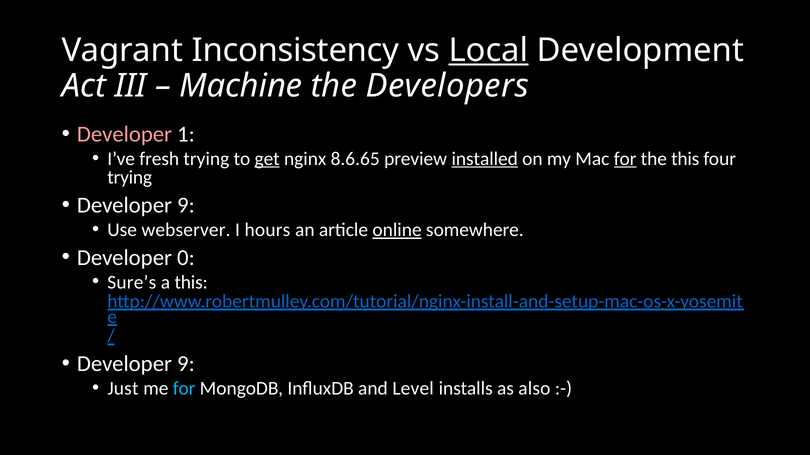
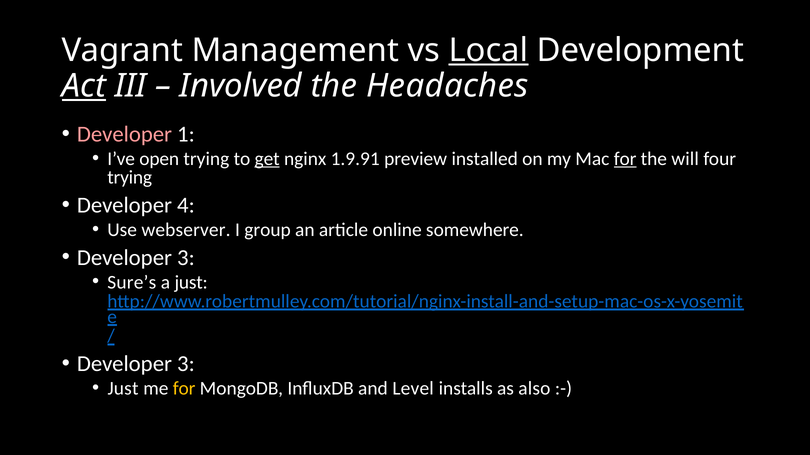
Inconsistency: Inconsistency -> Management (295, 50)
Act underline: none -> present (84, 86)
Machine: Machine -> Involved (241, 86)
Developers: Developers -> Headaches (447, 86)
fresh: fresh -> open (159, 159)
8.6.65: 8.6.65 -> 1.9.91 (355, 159)
installed underline: present -> none (485, 159)
the this: this -> will (685, 159)
9: 9 -> 4 (186, 206)
hours: hours -> group (268, 230)
online underline: present -> none (397, 230)
0: 0 -> 3 (186, 258)
a this: this -> just (191, 283)
9: 9 -> 3 (186, 364)
for colour: light blue -> yellow (184, 389)
